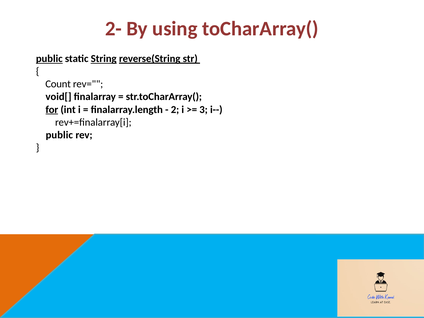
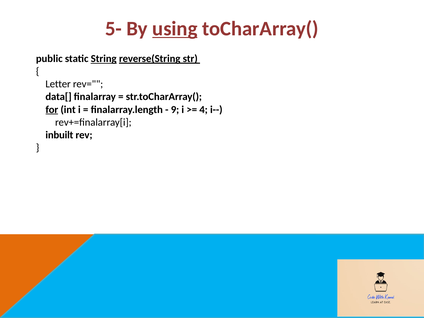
2-: 2- -> 5- (113, 29)
using underline: none -> present (175, 29)
public underline: present -> none (49, 59)
Count: Count -> Letter (58, 84)
void[: void[ -> data[ (59, 97)
2: 2 -> 9 (175, 110)
3: 3 -> 4 (204, 110)
public: public -> inbuilt (59, 135)
